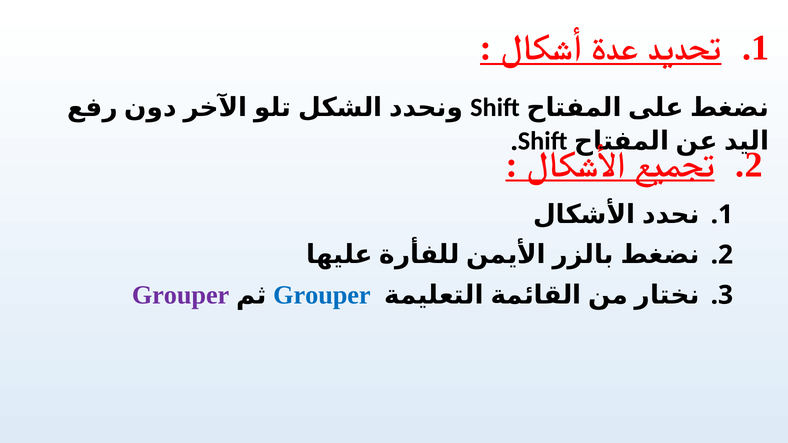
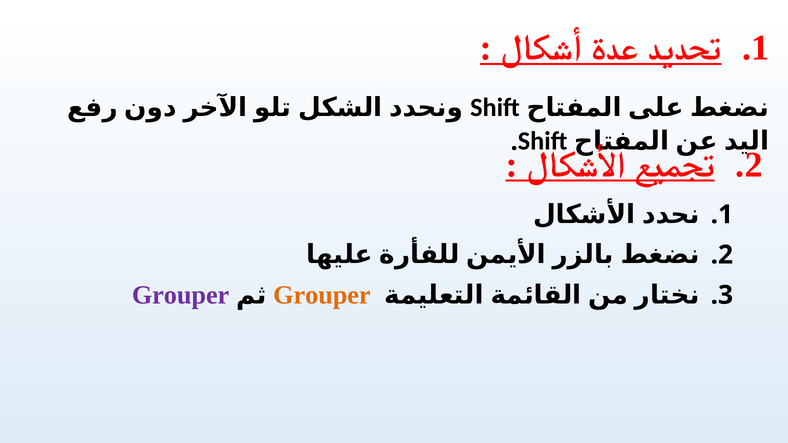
Grouper colour: blue -> orange (322, 295)
